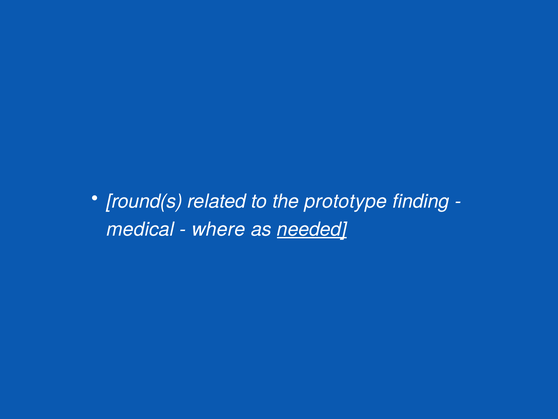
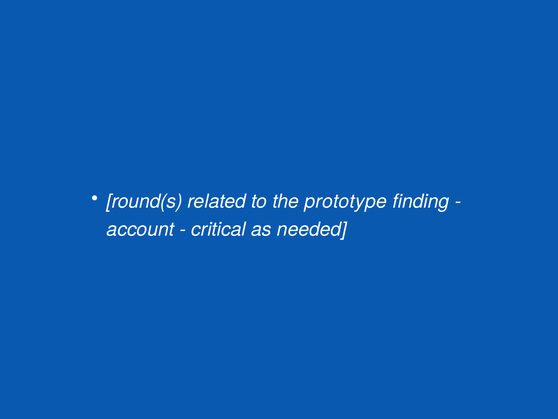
medical: medical -> account (140, 229)
where: where -> critical (219, 229)
needed underline: present -> none (312, 229)
